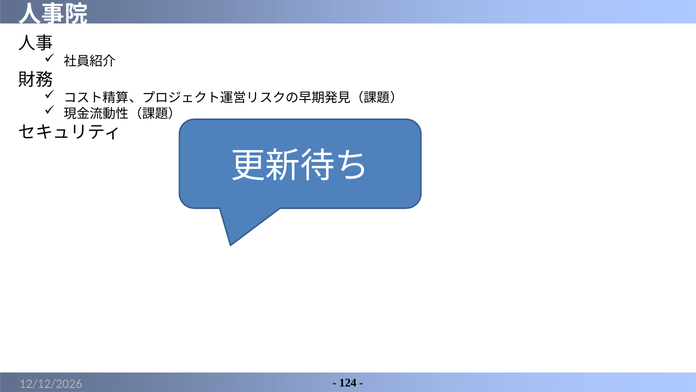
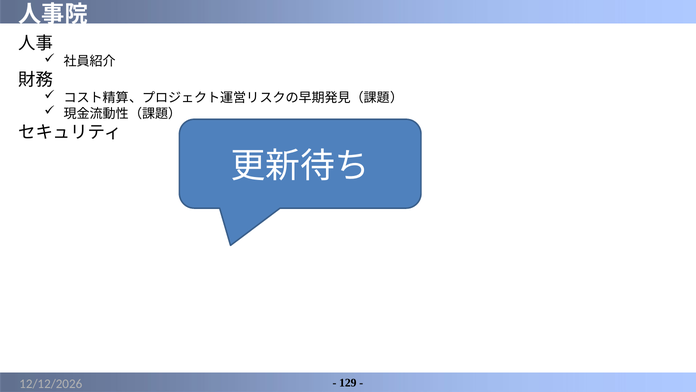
124: 124 -> 129 (348, 383)
